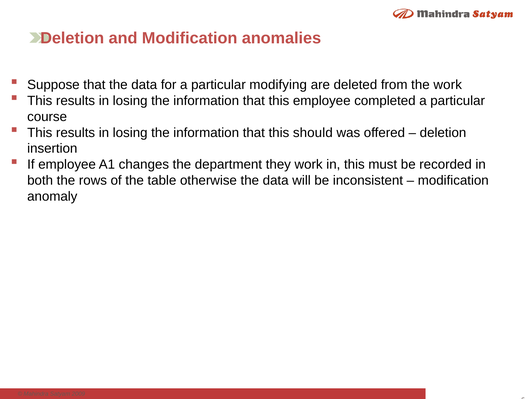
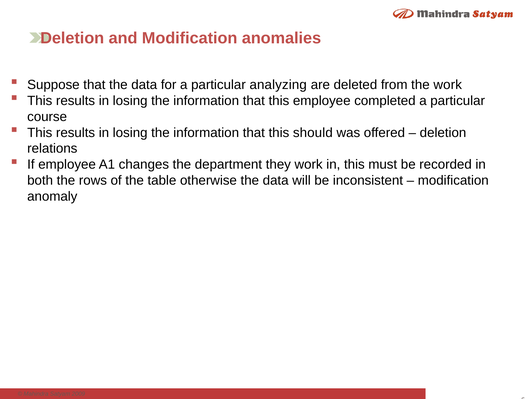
modifying: modifying -> analyzing (278, 85)
insertion: insertion -> relations (52, 149)
